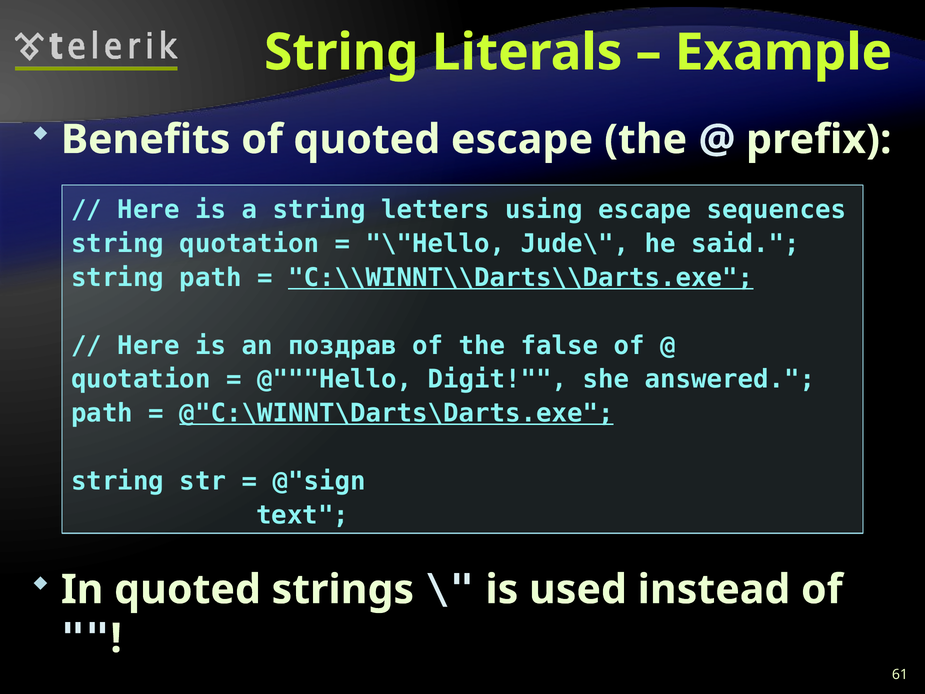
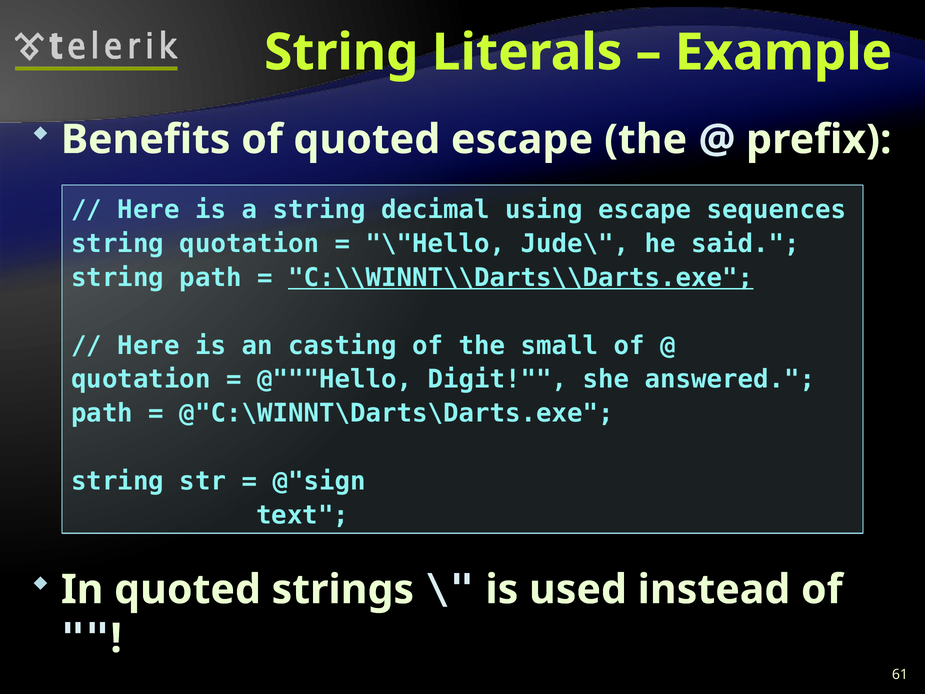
letters: letters -> decimal (435, 210)
поздрав: поздрав -> casting (342, 345)
false: false -> small (559, 345)
@"C:\WINNT\Darts\Darts.exe underline: present -> none (397, 413)
